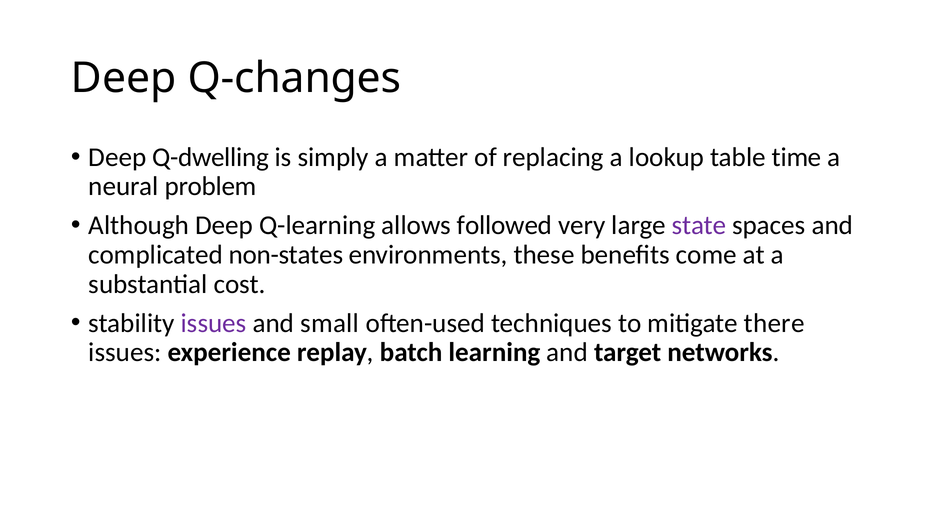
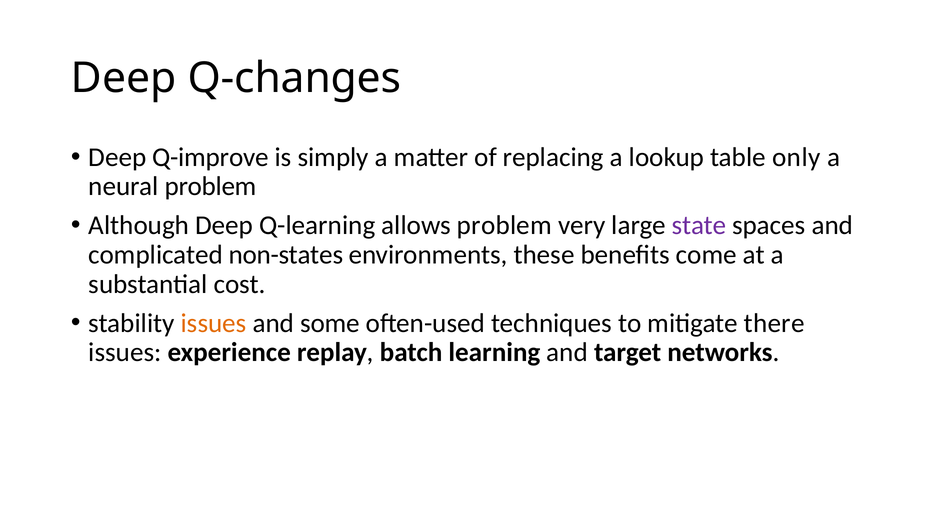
Q-dwelling: Q-dwelling -> Q-improve (211, 157)
time: time -> only (796, 157)
allows followed: followed -> problem (504, 226)
issues colour: purple -> orange (214, 323)
small: small -> some (330, 323)
